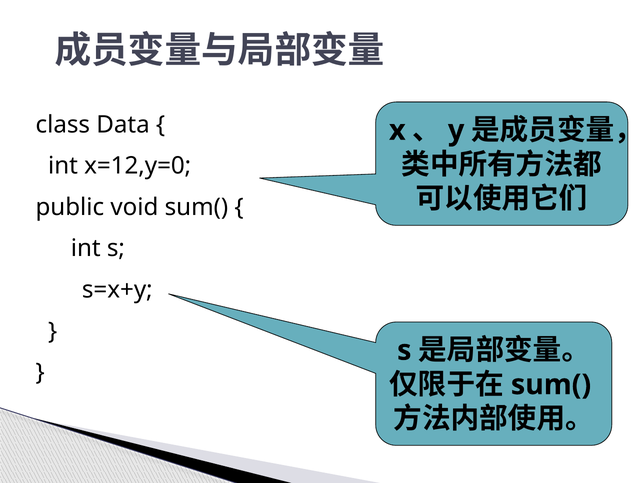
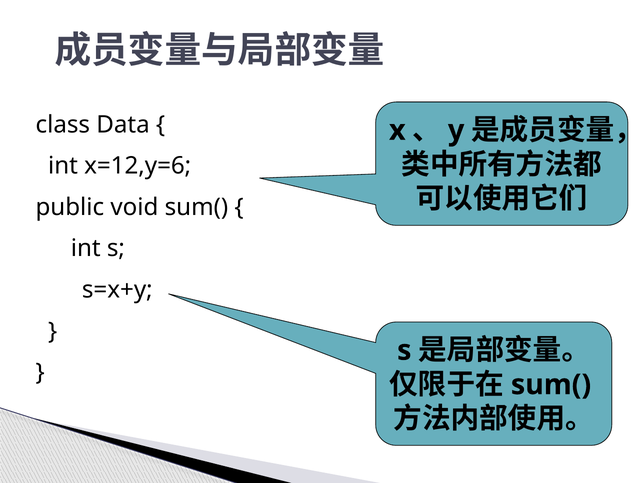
x=12,y=0: x=12,y=0 -> x=12,y=6 (138, 166)
